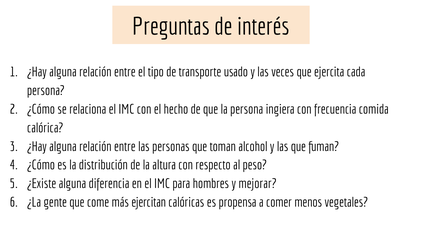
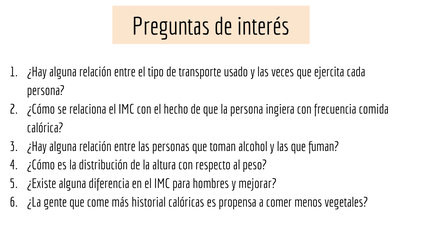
ejercitan: ejercitan -> historial (149, 203)
